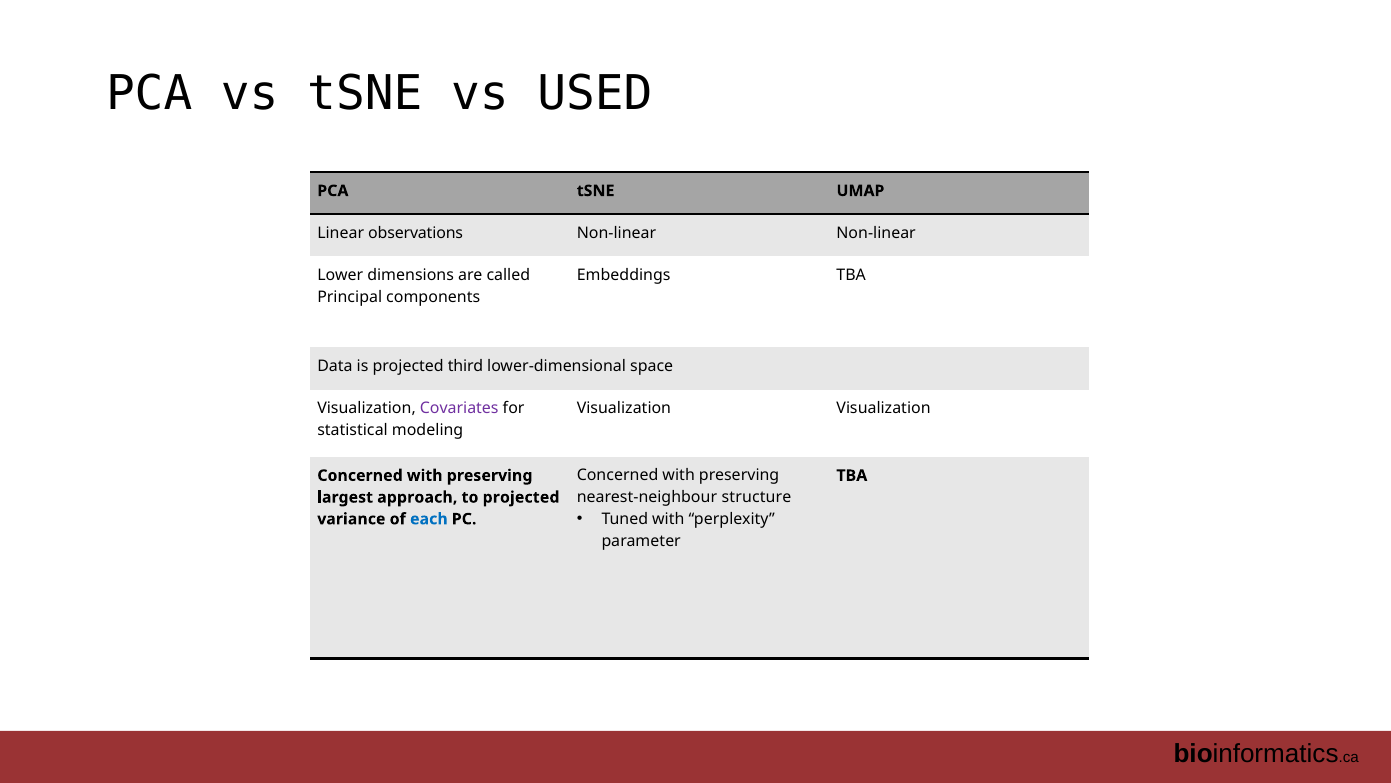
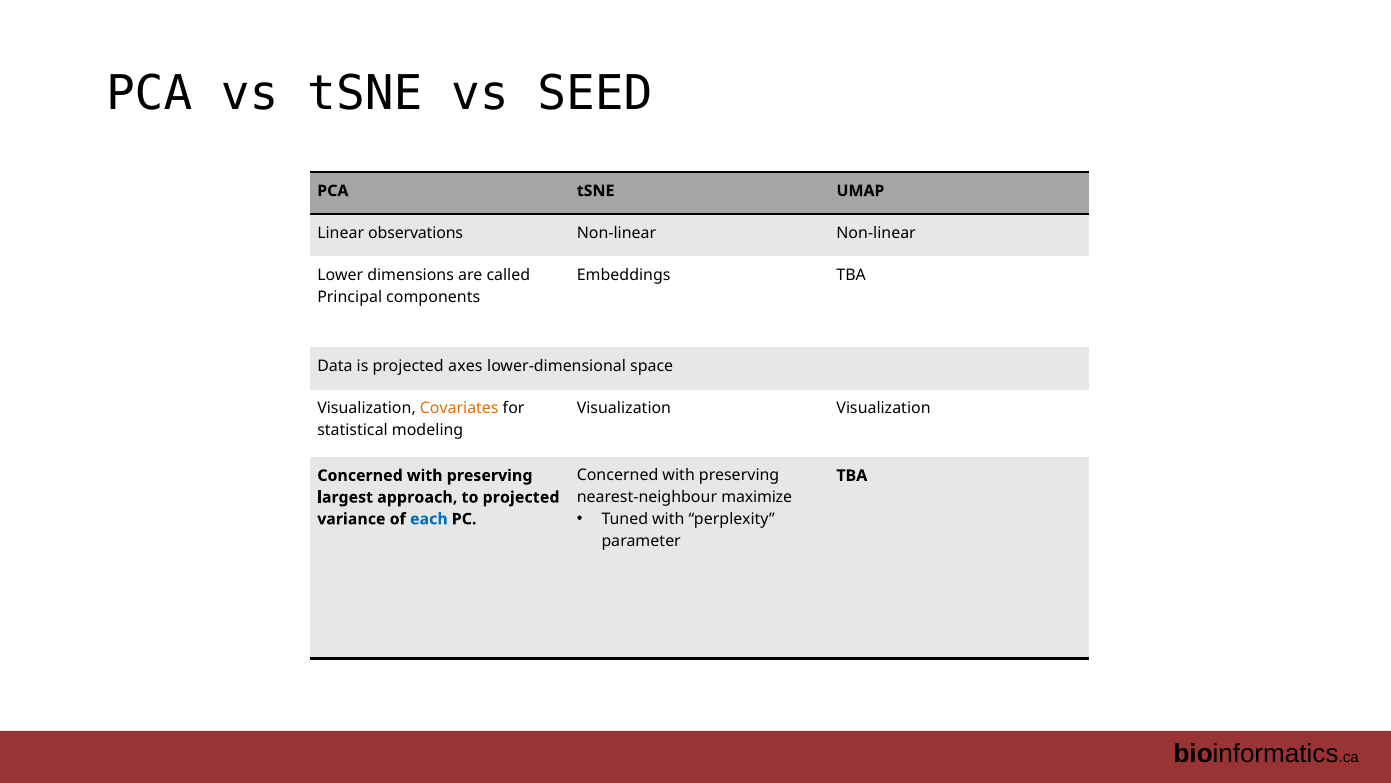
USED: USED -> SEED (595, 94)
third: third -> axes (465, 366)
Covariates colour: purple -> orange (459, 408)
structure: structure -> maximize (757, 497)
